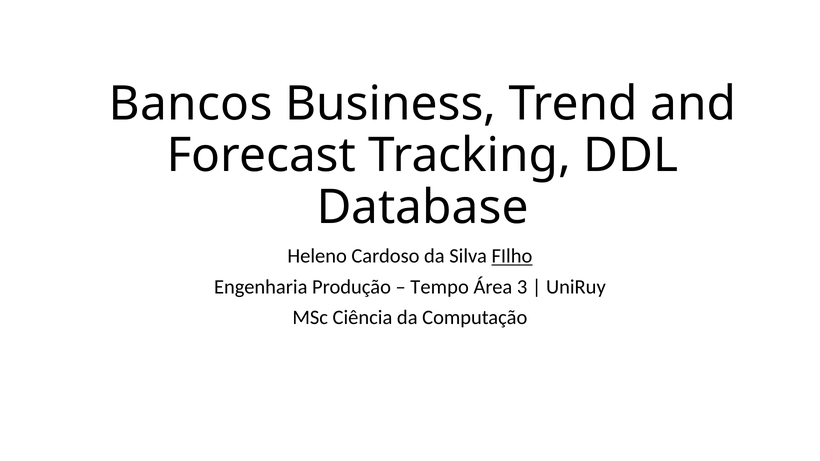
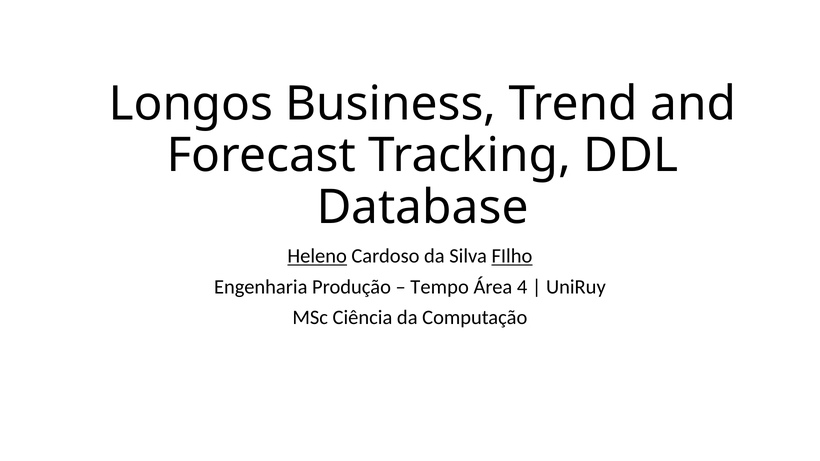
Bancos: Bancos -> Longos (191, 104)
Heleno underline: none -> present (317, 256)
3: 3 -> 4 (522, 287)
